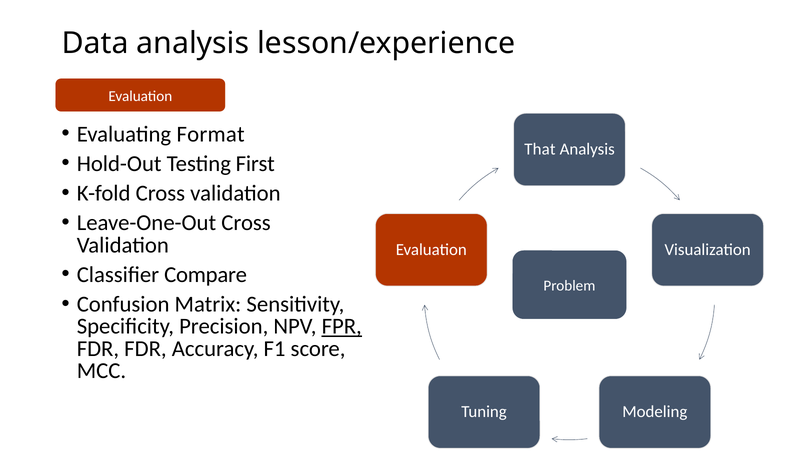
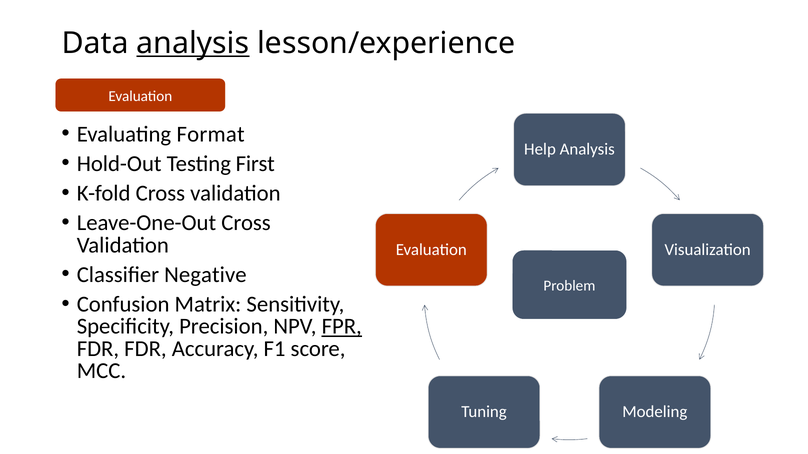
analysis underline: none -> present (193, 43)
That: That -> Help (540, 150)
Compare: Compare -> Negative (205, 275)
